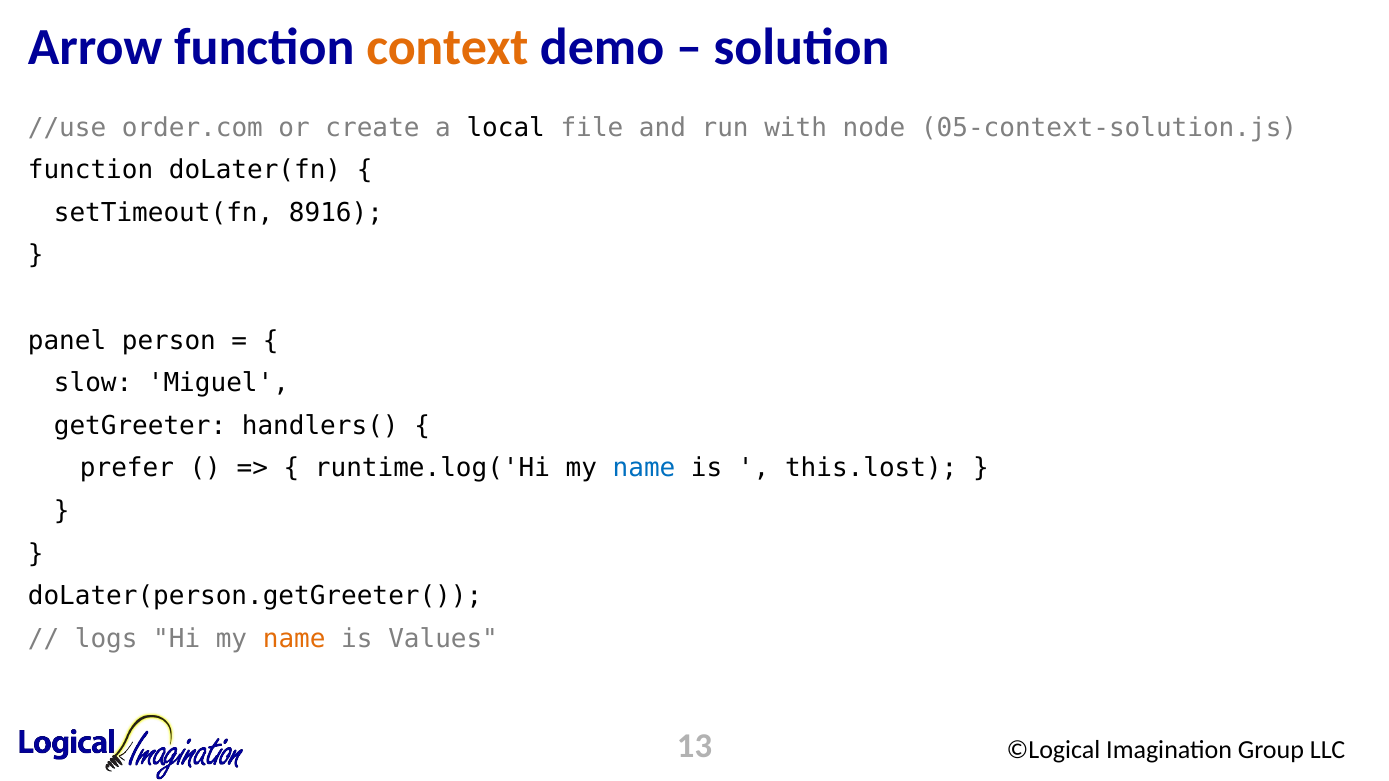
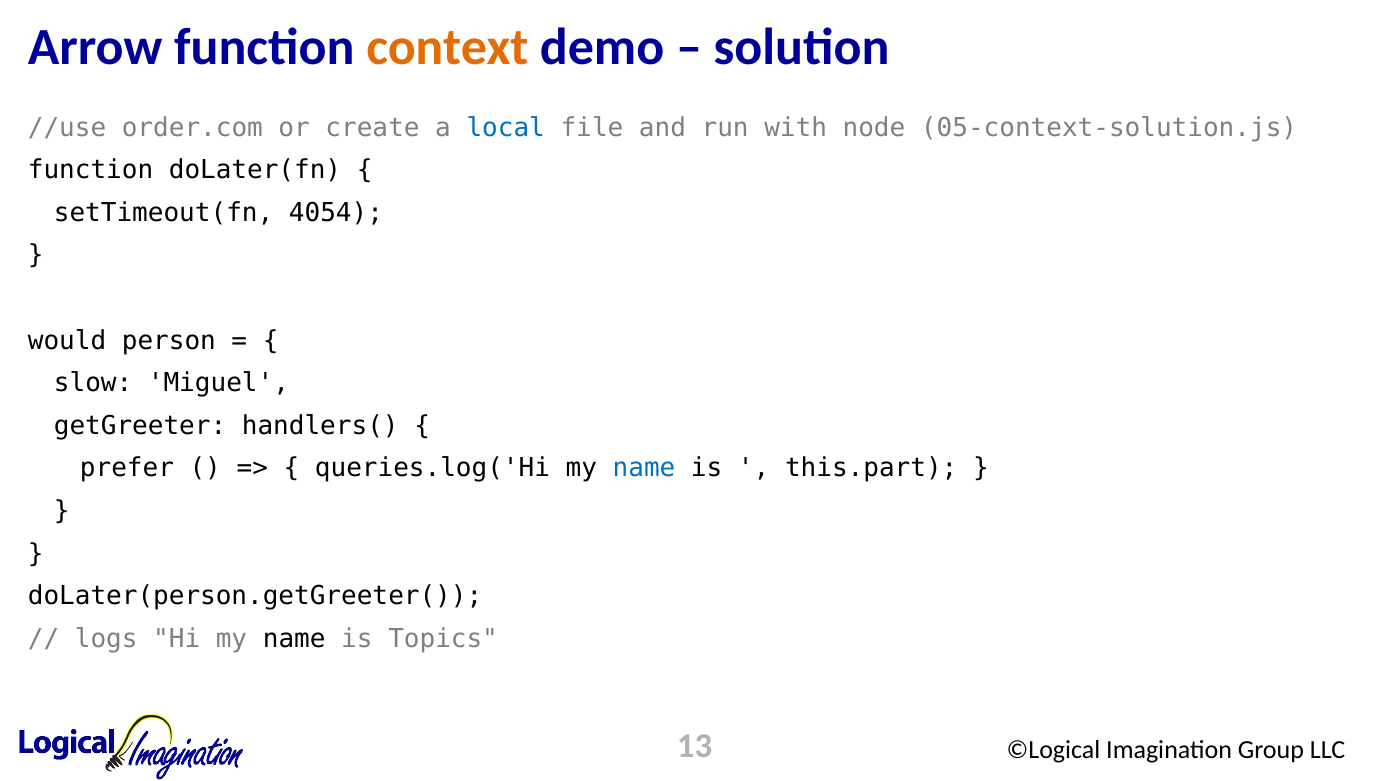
local colour: black -> blue (506, 128)
8916: 8916 -> 4054 (336, 213)
panel: panel -> would (67, 341)
runtime.log('Hi: runtime.log('Hi -> queries.log('Hi (432, 468)
this.lost: this.lost -> this.part (871, 468)
name colour: orange -> black (294, 639)
Values: Values -> Topics (443, 639)
